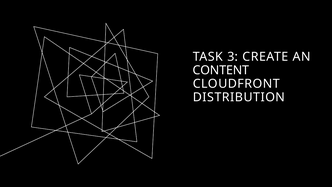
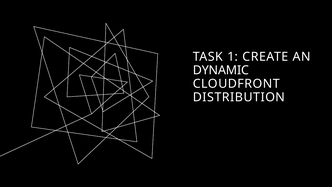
3: 3 -> 1 (233, 57)
CONTENT: CONTENT -> DYNAMIC (221, 70)
